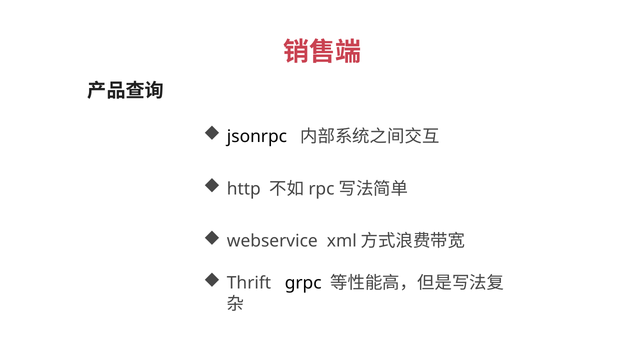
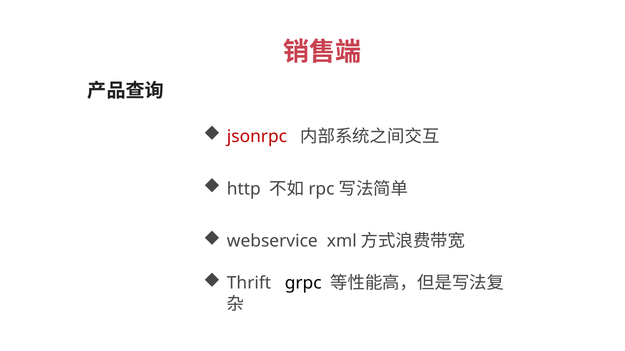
jsonrpc colour: black -> red (257, 137)
